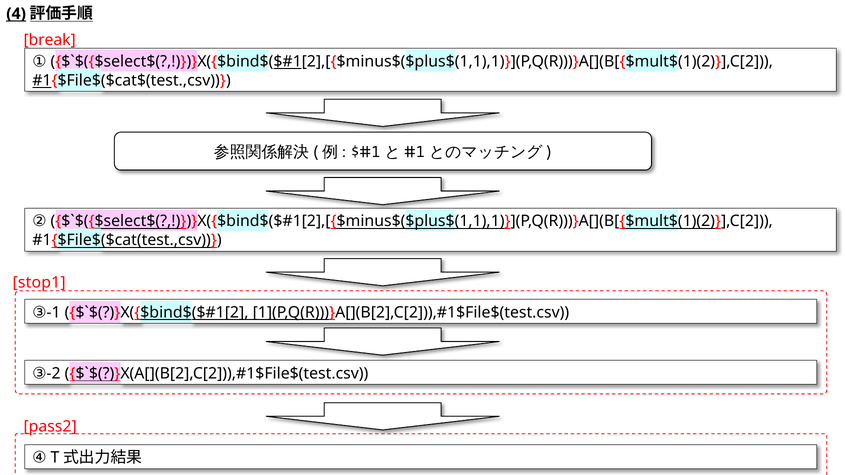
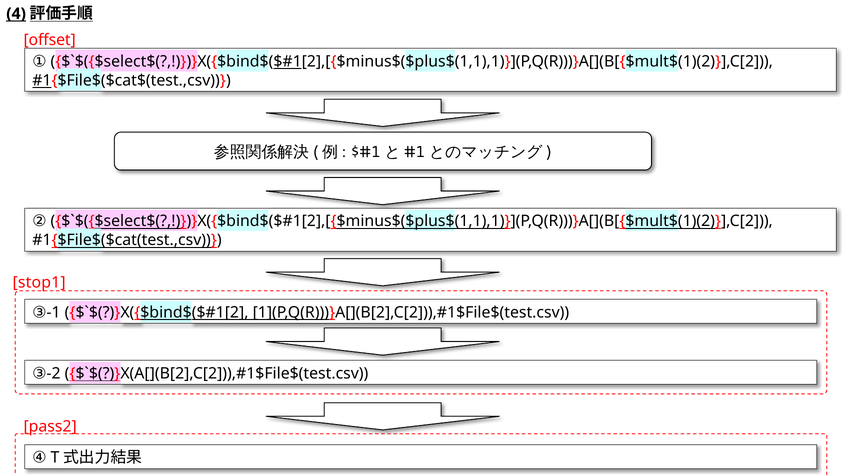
break: break -> offset (50, 40)
